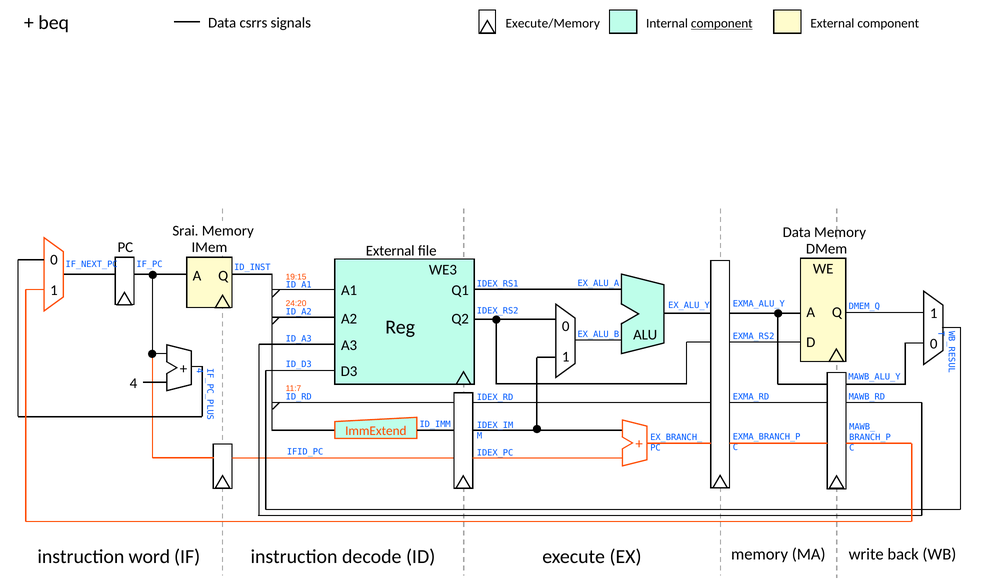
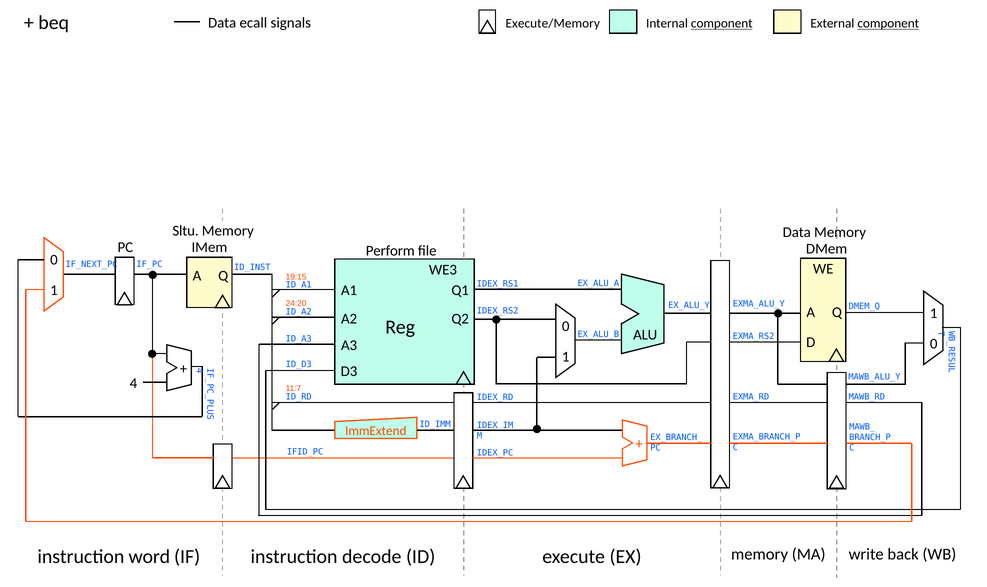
csrrs: csrrs -> ecall (253, 23)
component underline: none -> present (888, 23)
Srai: Srai -> Sltu (186, 231)
External: External -> Perform (390, 251)
